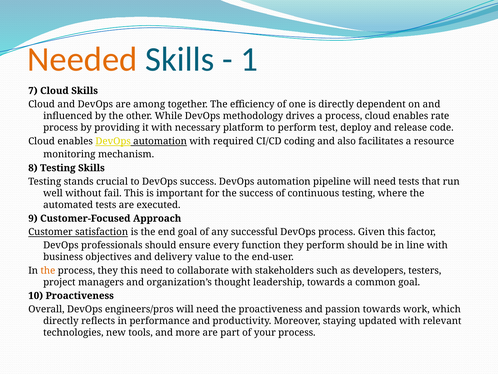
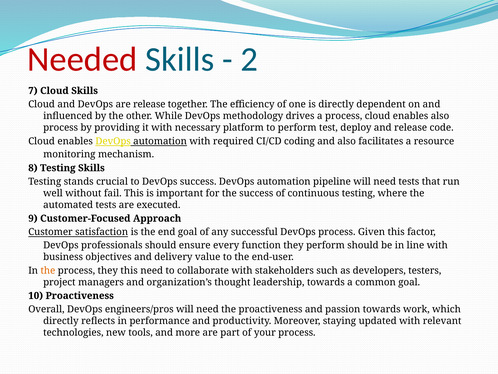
Needed colour: orange -> red (82, 59)
1: 1 -> 2 (249, 59)
are among: among -> release (149, 104)
enables rate: rate -> also (440, 116)
